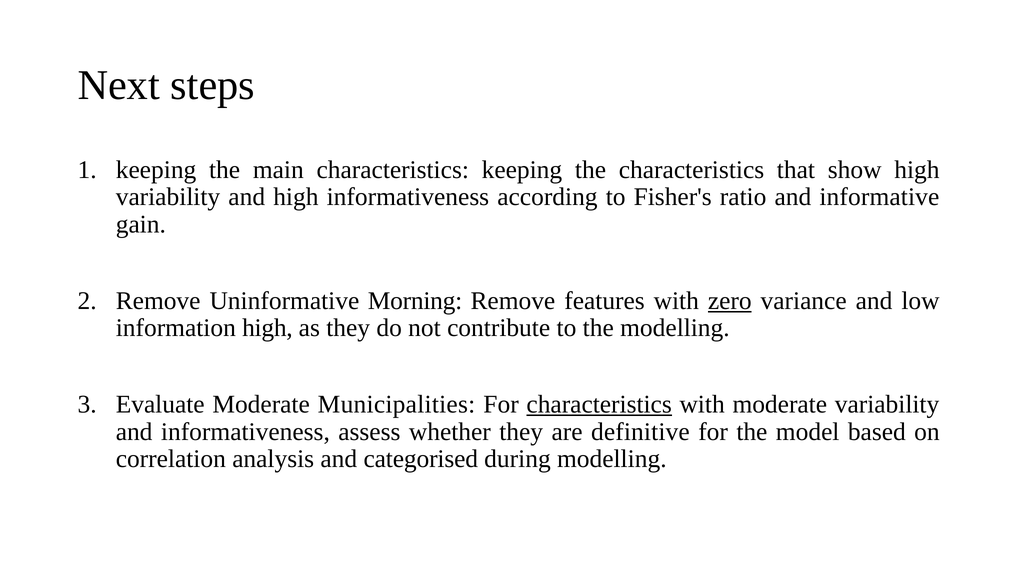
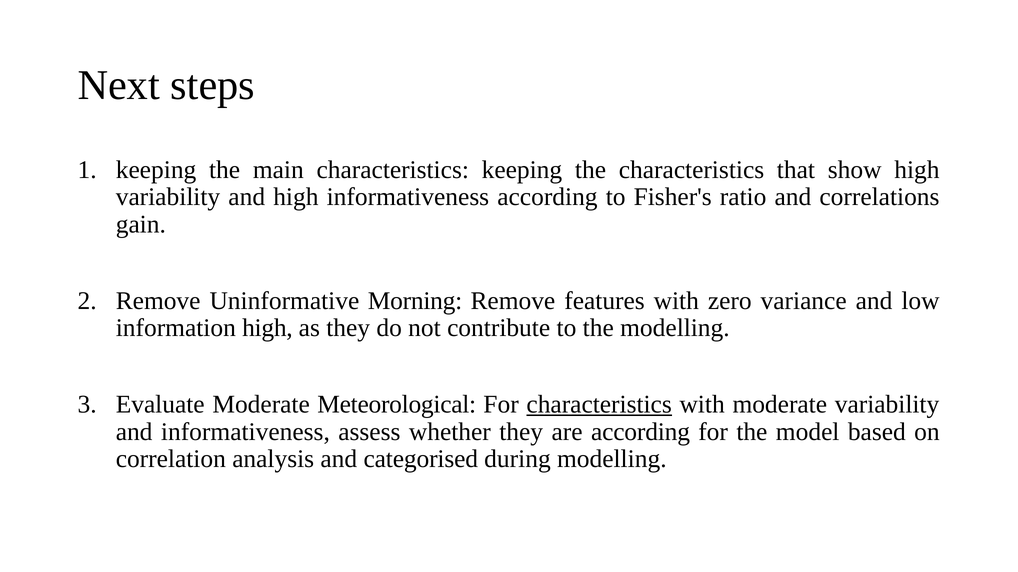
informative: informative -> correlations (879, 197)
zero underline: present -> none (730, 301)
Municipalities: Municipalities -> Meteorological (397, 405)
are definitive: definitive -> according (641, 432)
